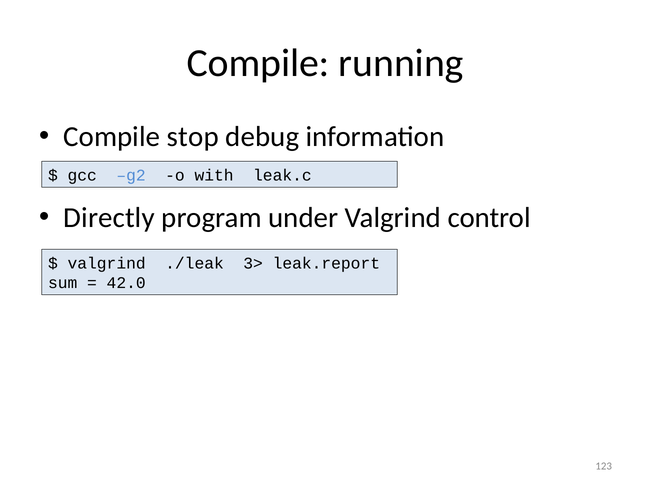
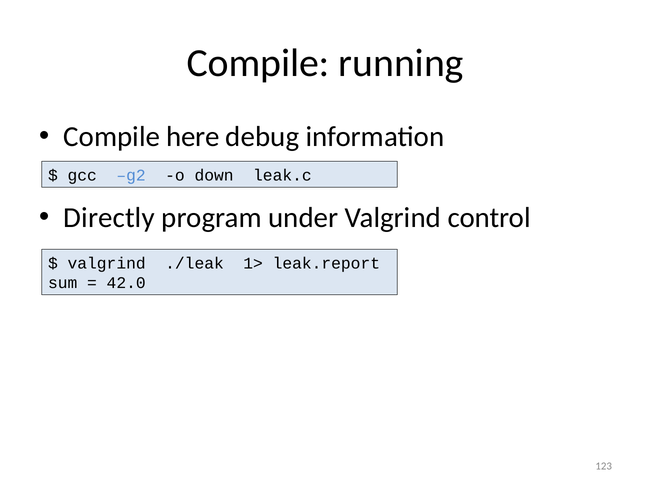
stop: stop -> here (193, 137)
with: with -> down (214, 176)
3>: 3> -> 1> (253, 263)
